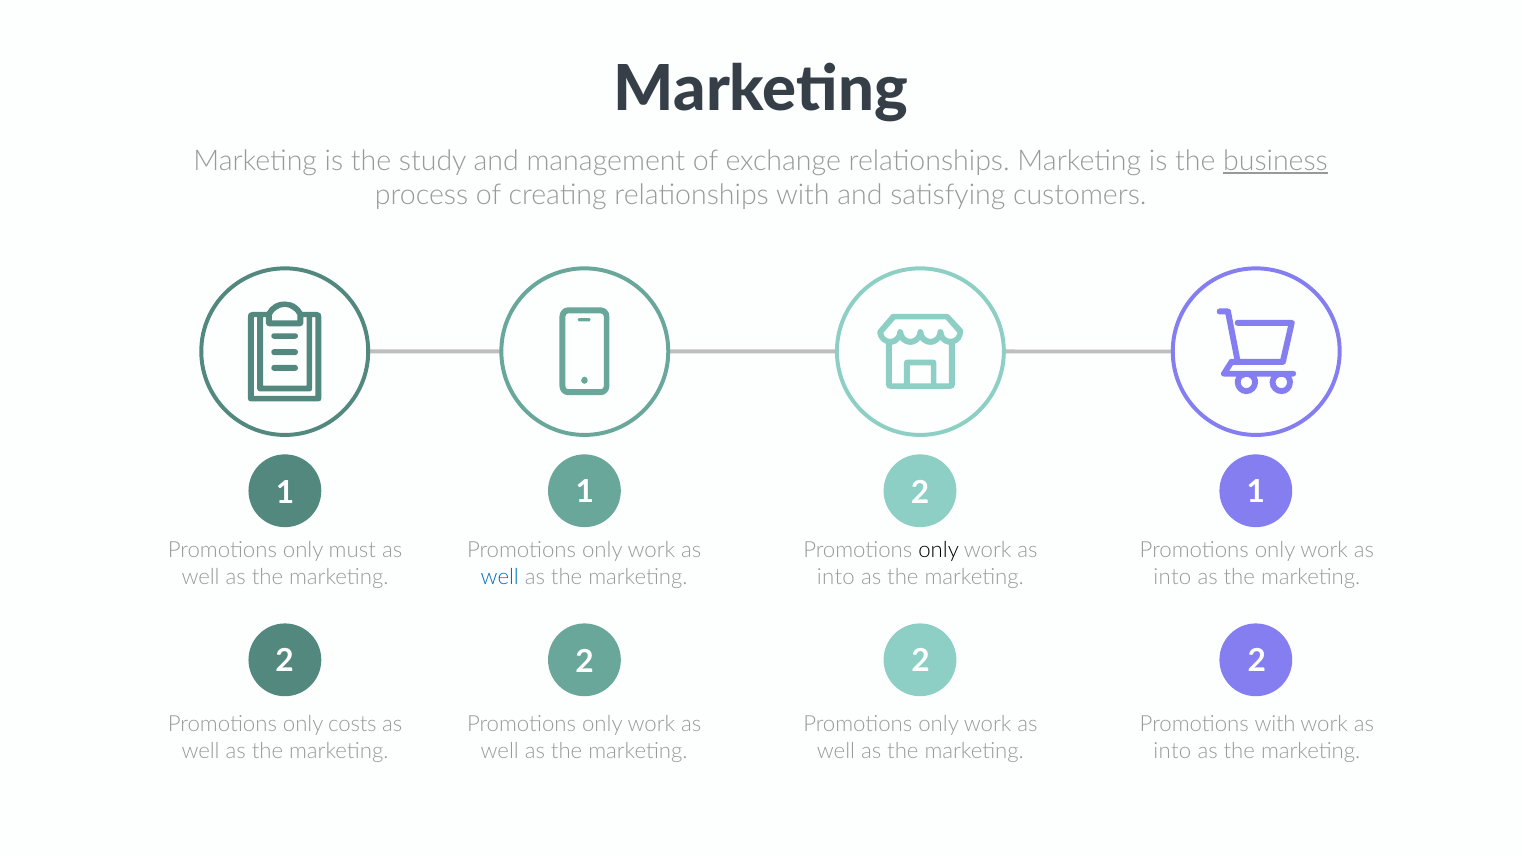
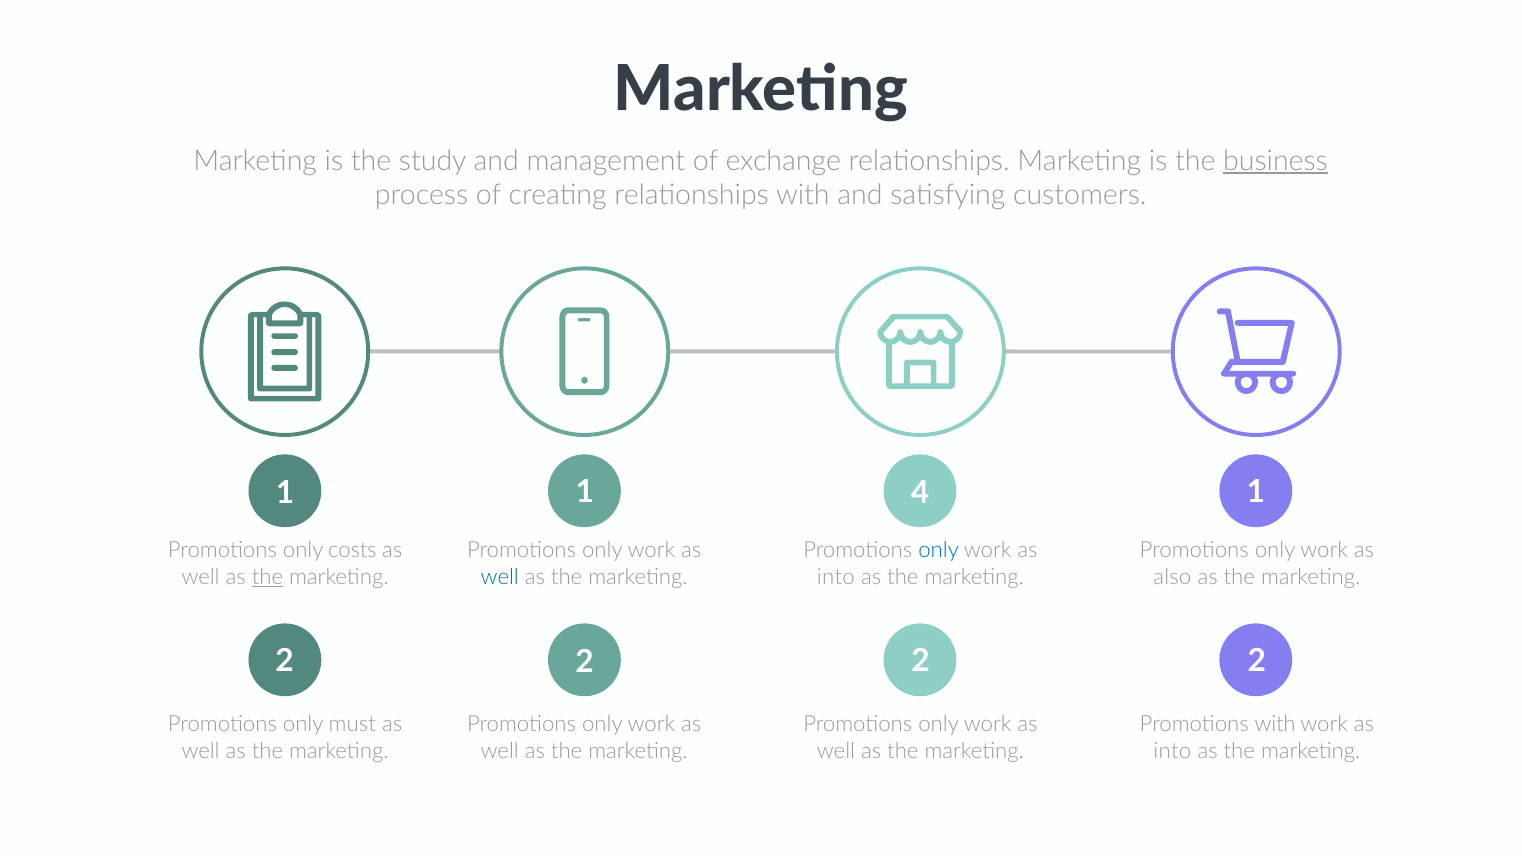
1 1 2: 2 -> 4 (920, 493)
must: must -> costs (352, 551)
only colour: black -> blue (939, 551)
the underline: none -> present (267, 577)
into: into -> also (1172, 577)
costs: costs -> must (352, 725)
